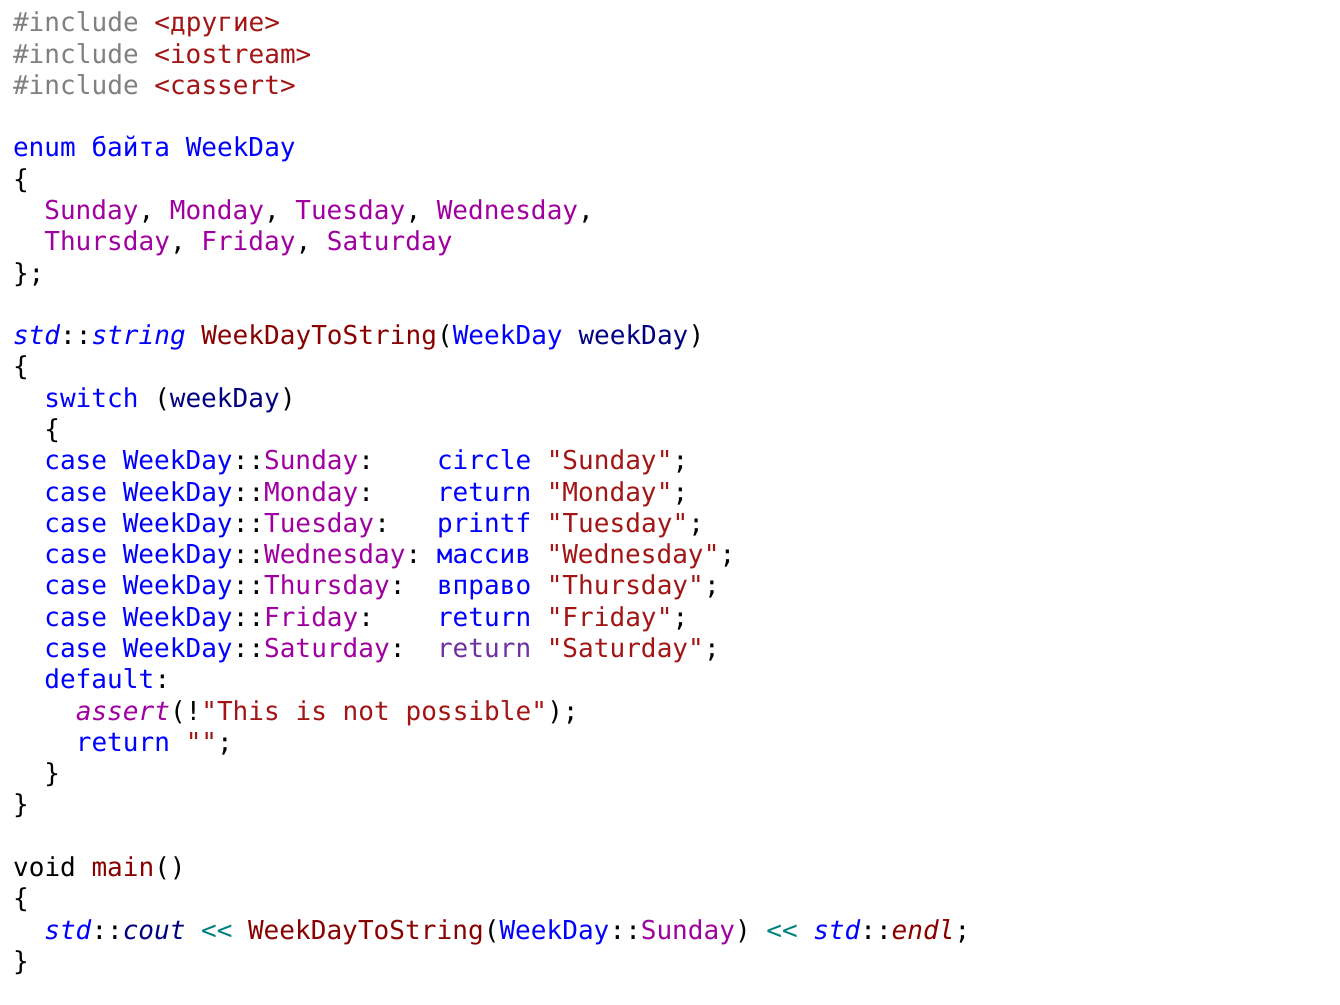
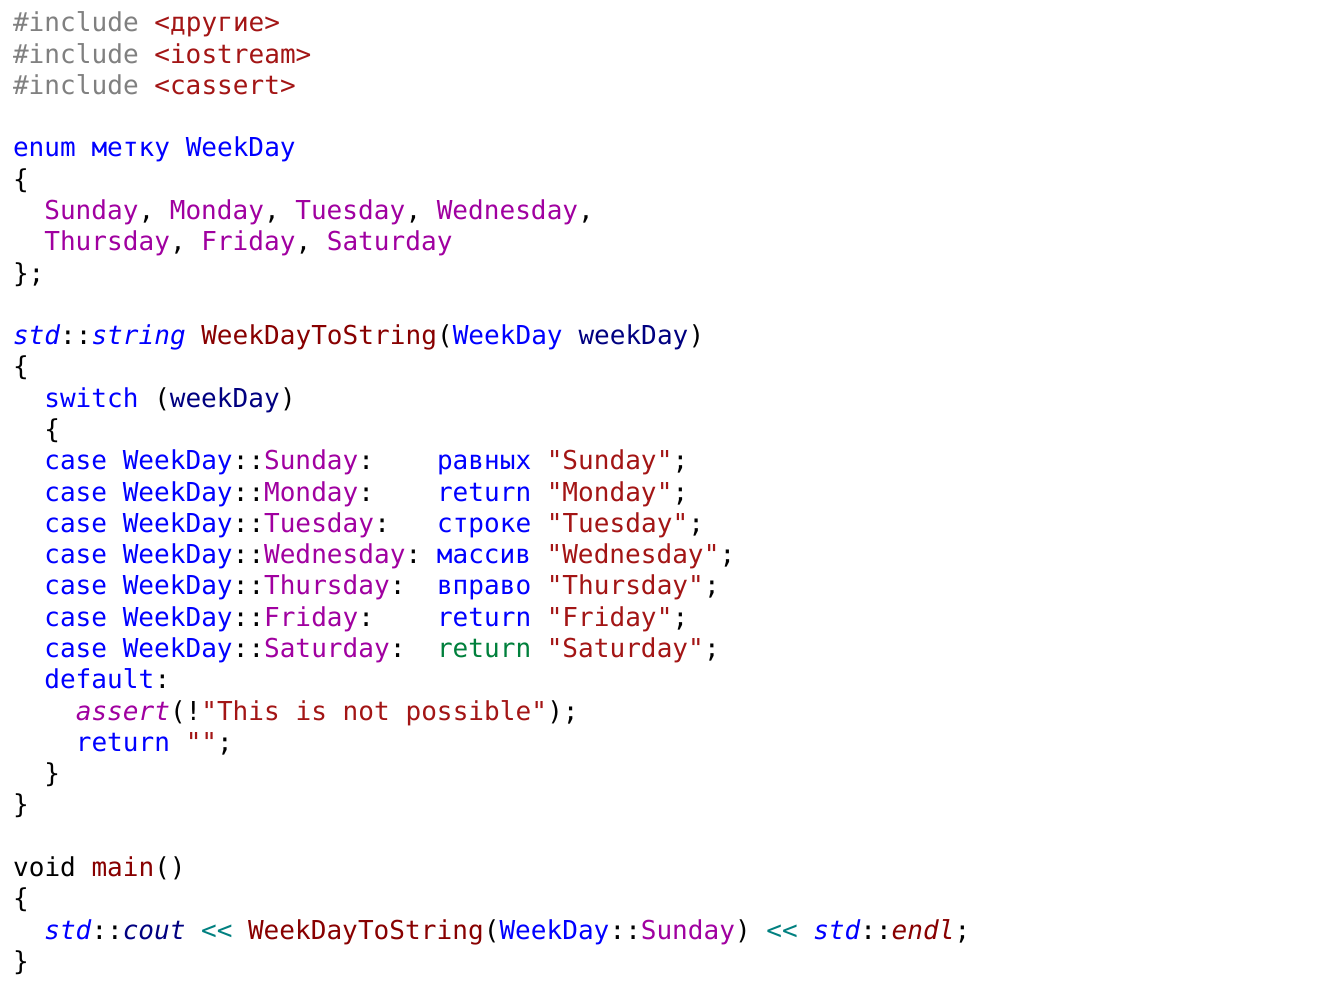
байта: байта -> метку (131, 148)
circle: circle -> равных (484, 461)
printf: printf -> строке (484, 524)
return colour: purple -> green (484, 649)
